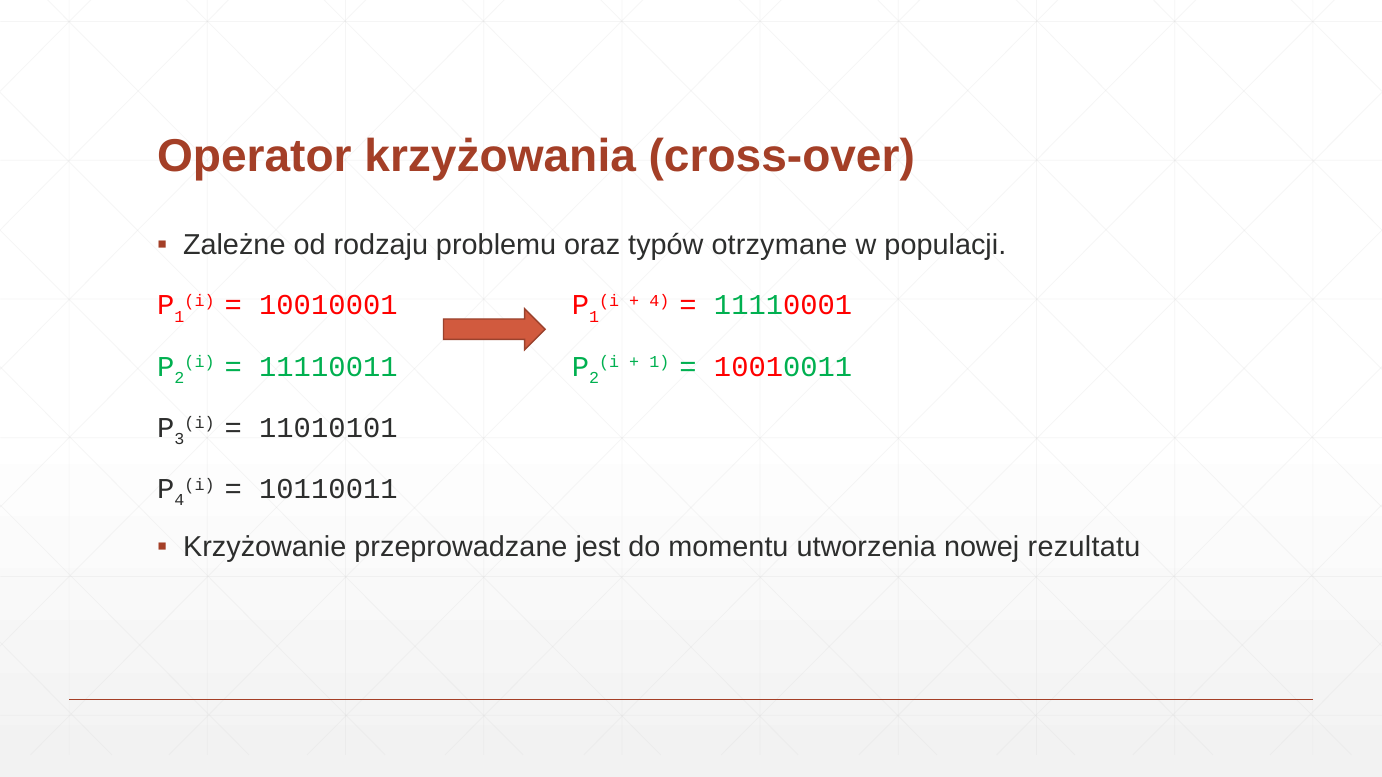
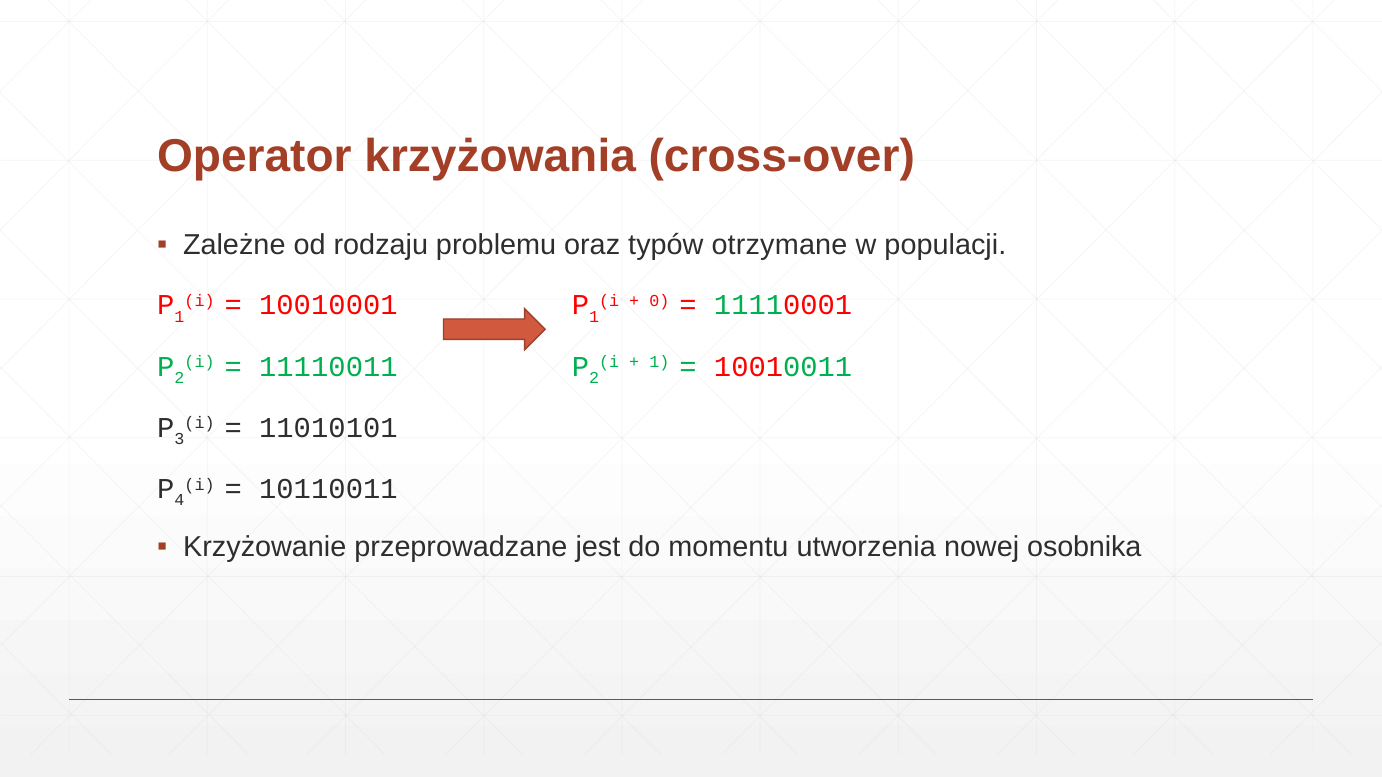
4: 4 -> 0 (659, 301)
rezultatu: rezultatu -> osobnika (1084, 547)
